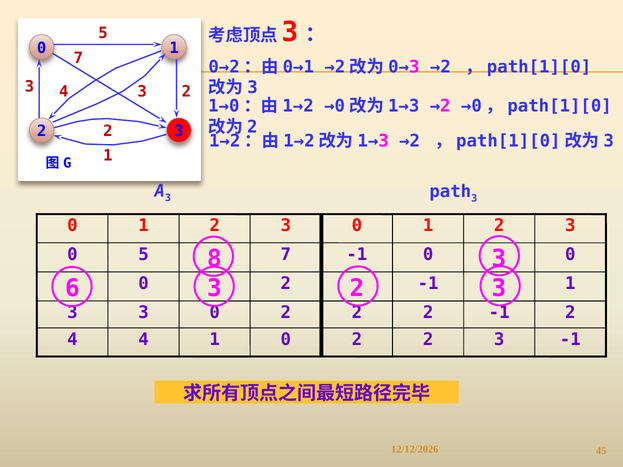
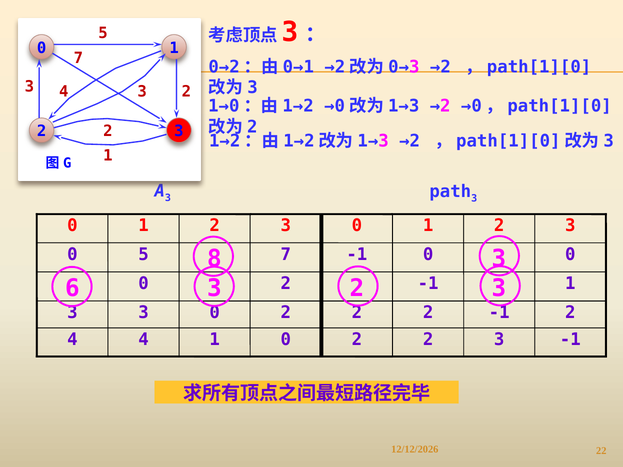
45: 45 -> 22 (601, 451)
